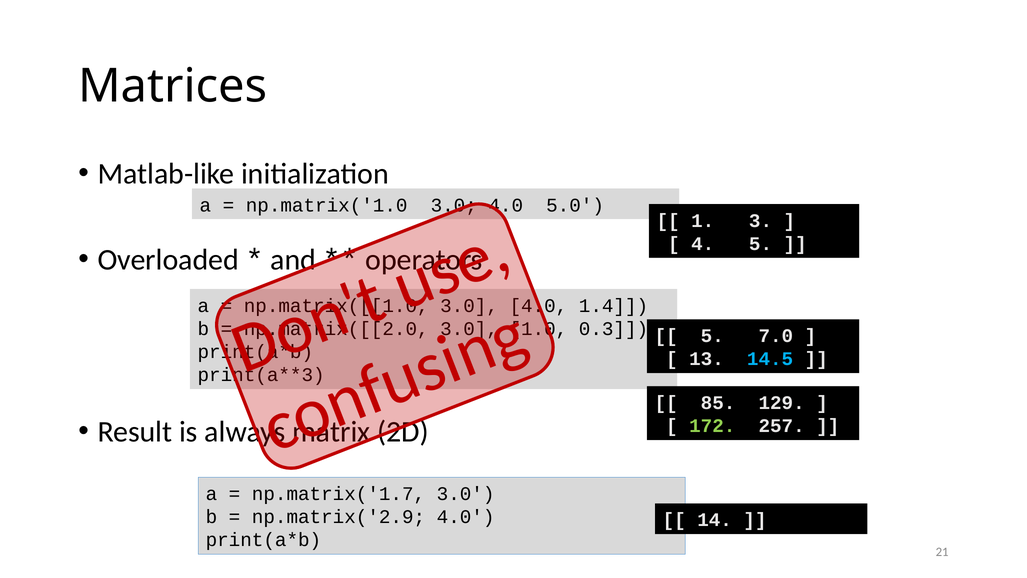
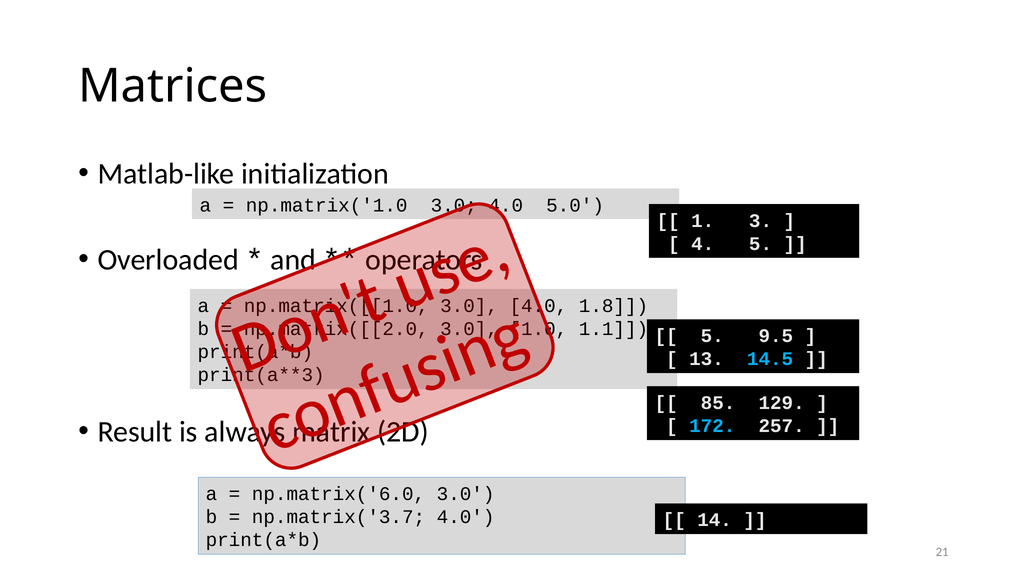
1.4: 1.4 -> 1.8 (613, 306)
0.3: 0.3 -> 1.1 (613, 329)
7.0: 7.0 -> 9.5 (776, 336)
172 colour: light green -> light blue (712, 426)
np.matrix('1.7: np.matrix('1.7 -> np.matrix('6.0 (338, 494)
np.matrix('2.9: np.matrix('2.9 -> np.matrix('3.7 (338, 517)
